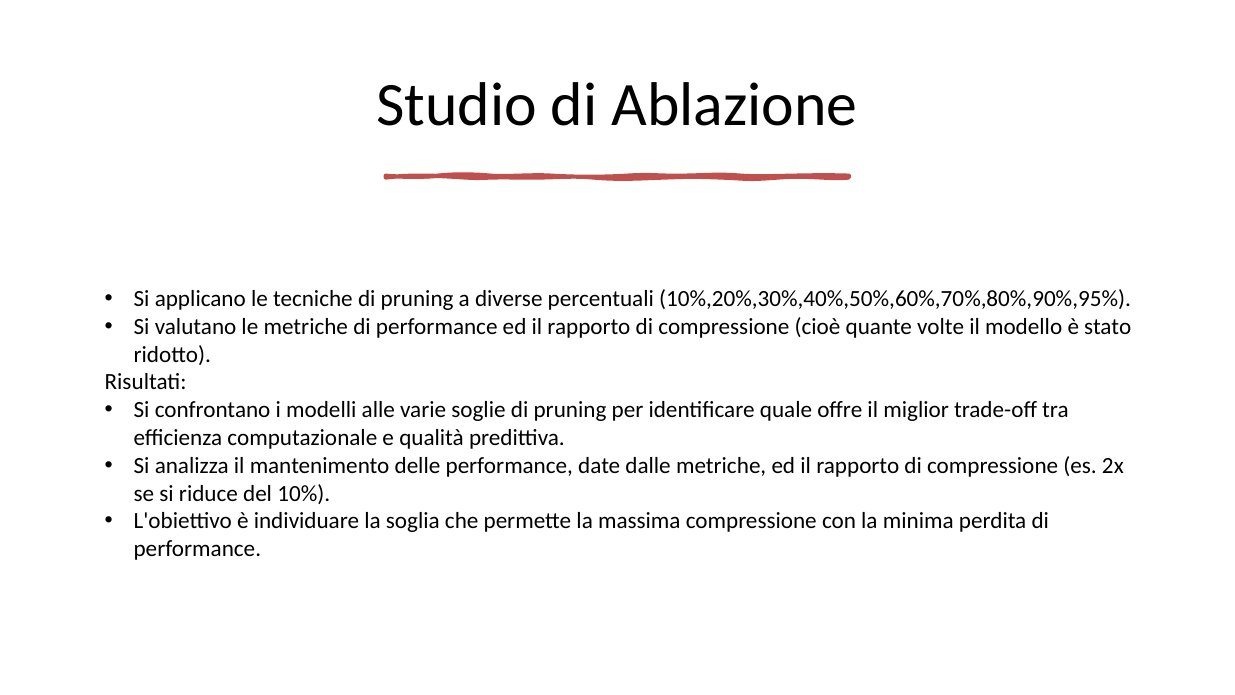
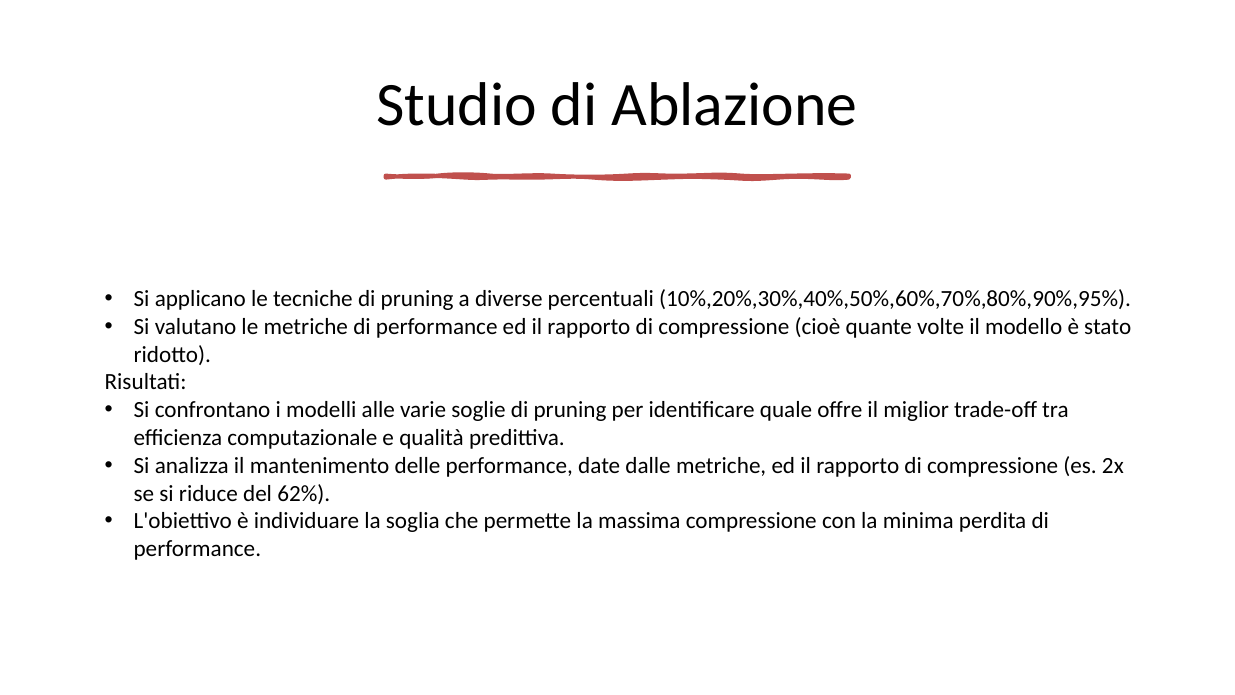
10%: 10% -> 62% (304, 493)
